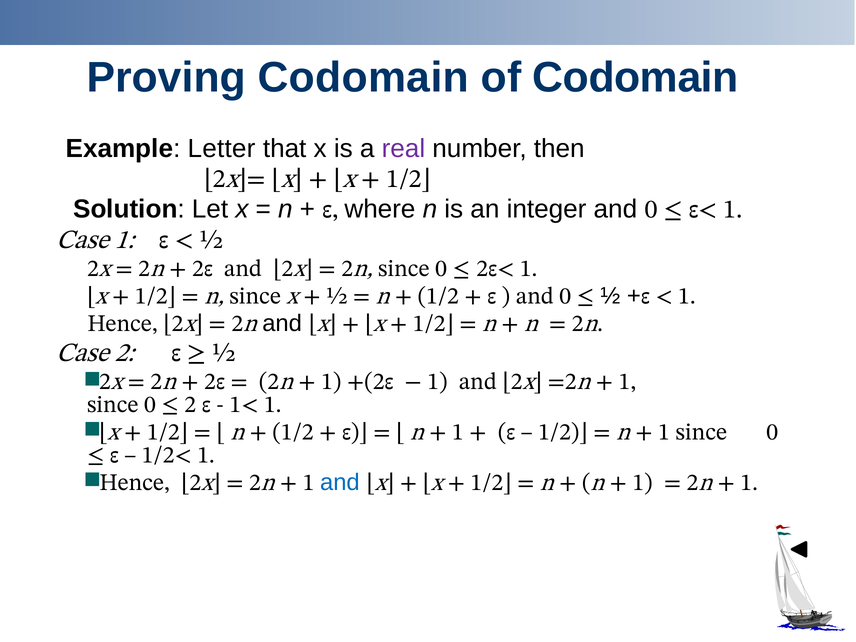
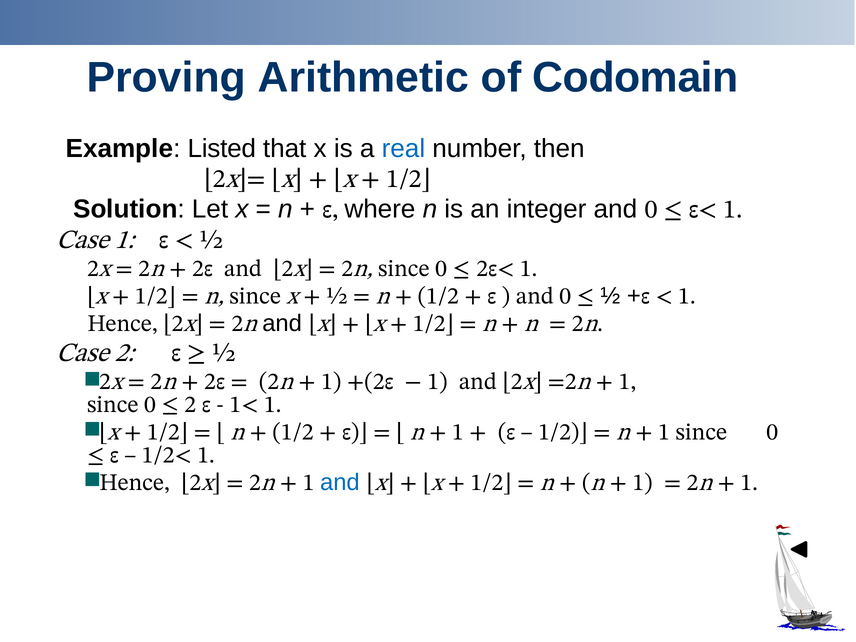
Proving Codomain: Codomain -> Arithmetic (363, 78)
Letter: Letter -> Listed (222, 148)
real colour: purple -> blue (403, 148)
